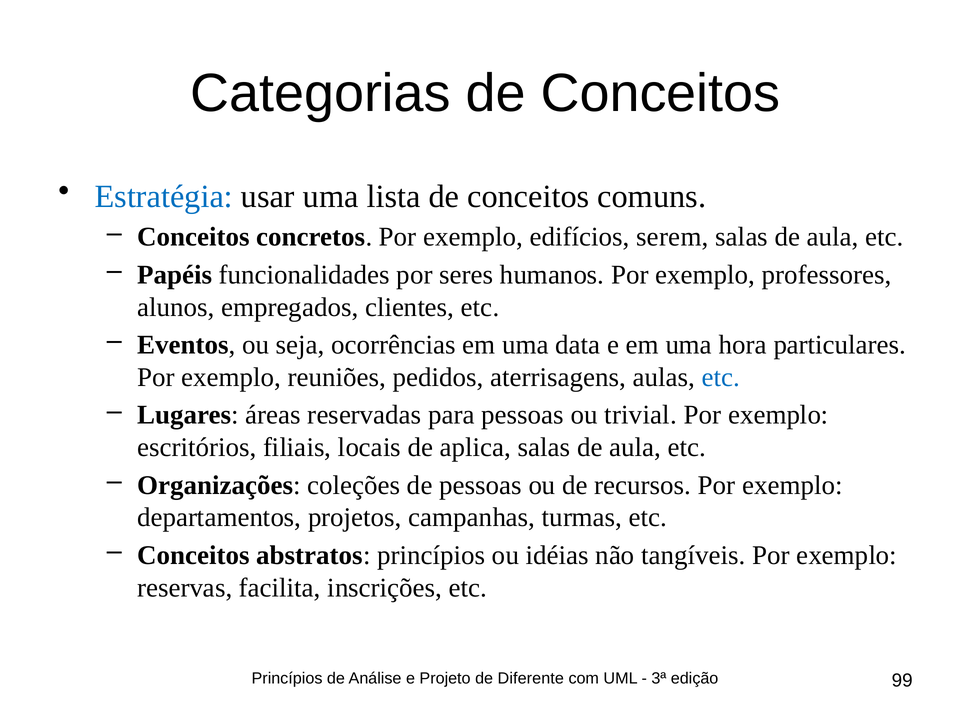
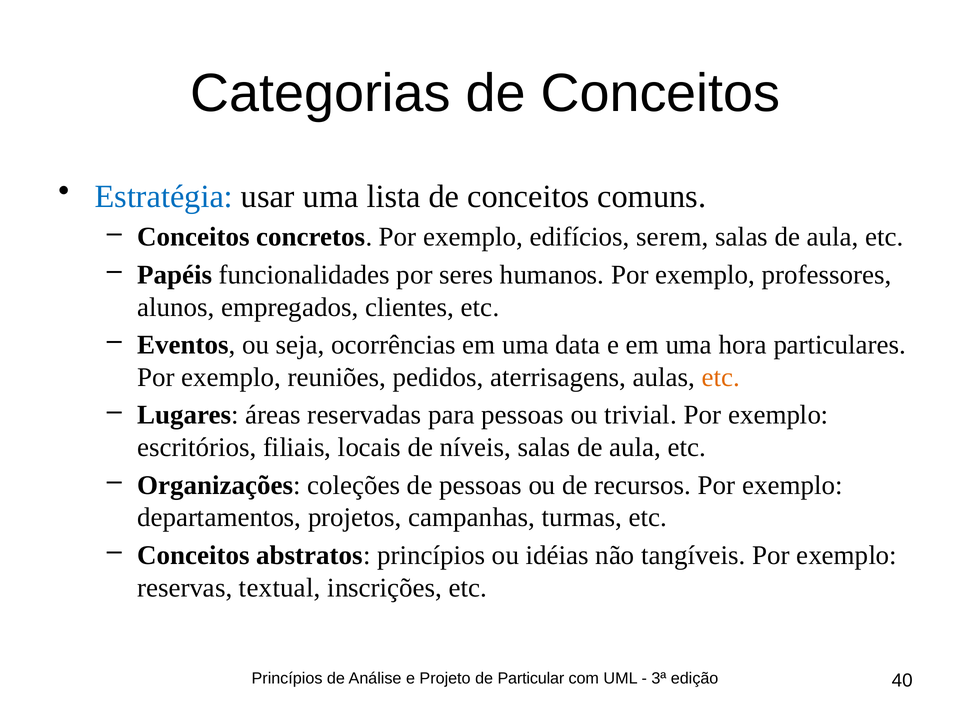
etc colour: blue -> orange (721, 377)
aplica: aplica -> níveis (476, 448)
facilita: facilita -> textual (280, 588)
Diferente: Diferente -> Particular (531, 679)
99: 99 -> 40 (902, 681)
